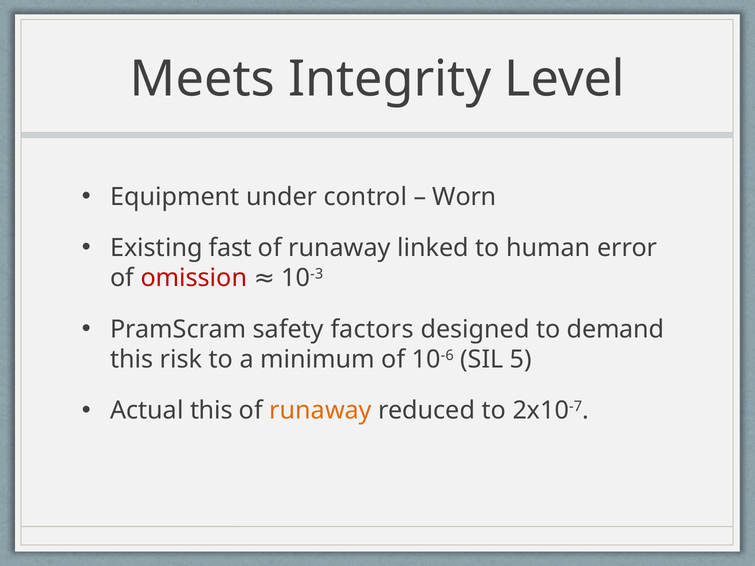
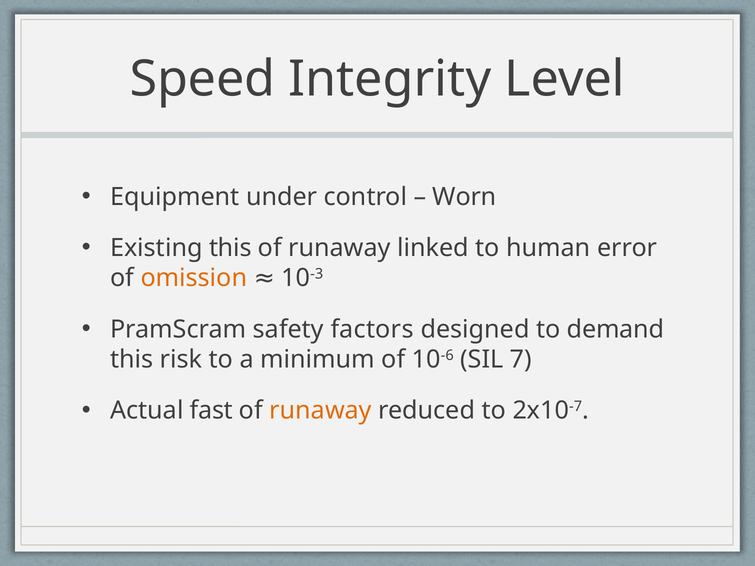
Meets: Meets -> Speed (203, 79)
Existing fast: fast -> this (230, 248)
omission colour: red -> orange (194, 278)
5: 5 -> 7 (521, 360)
Actual this: this -> fast (211, 411)
